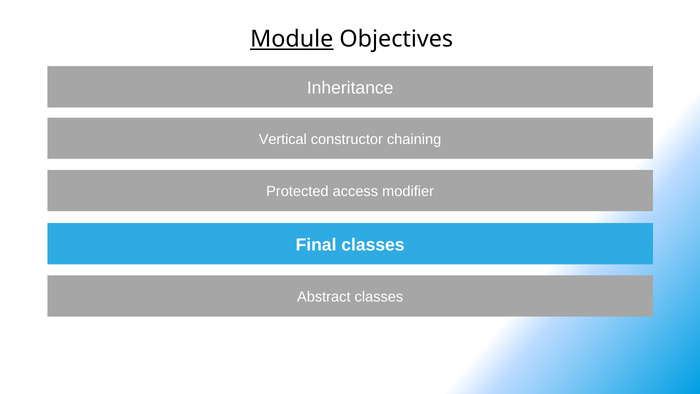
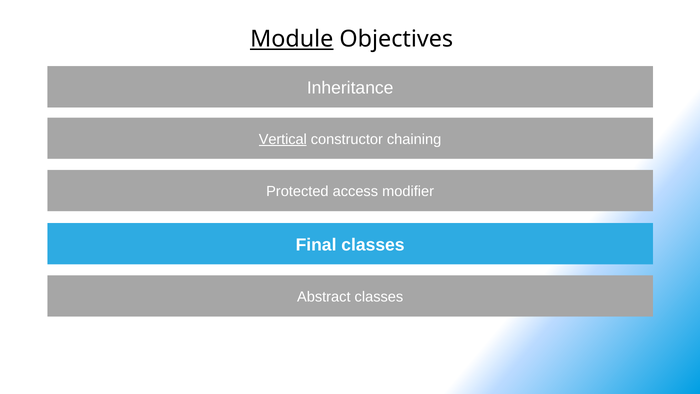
Vertical underline: none -> present (283, 139)
